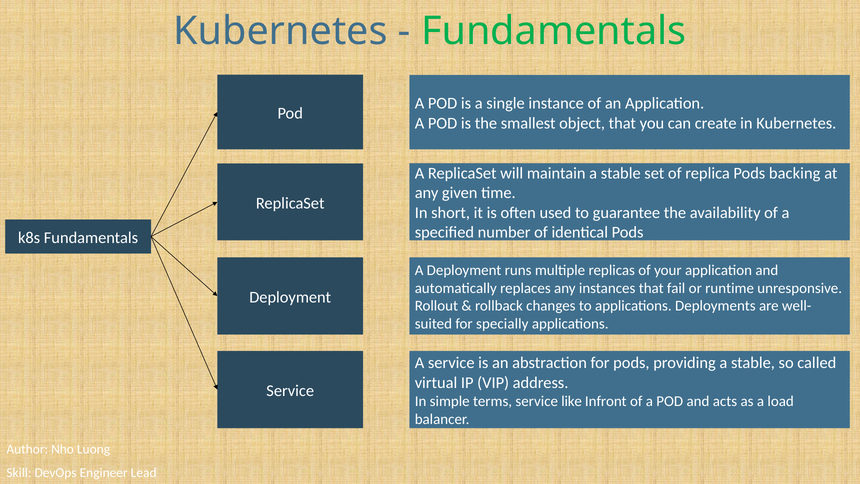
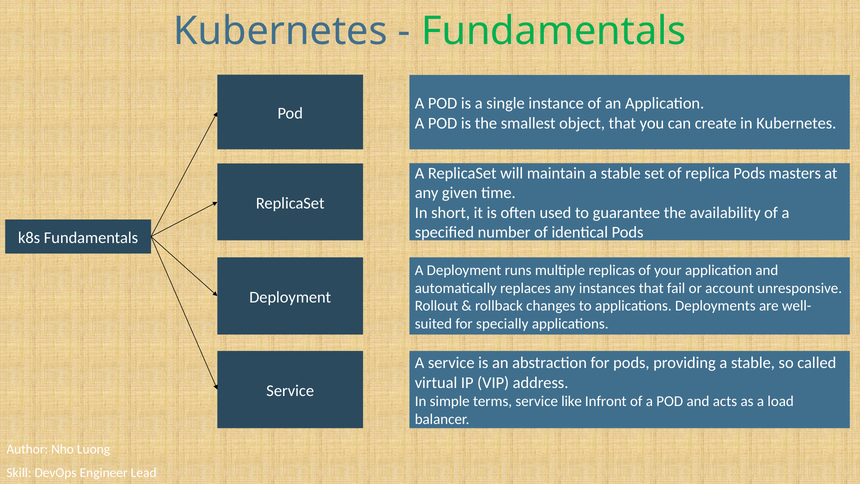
backing: backing -> masters (795, 173)
runtime: runtime -> account (730, 288)
